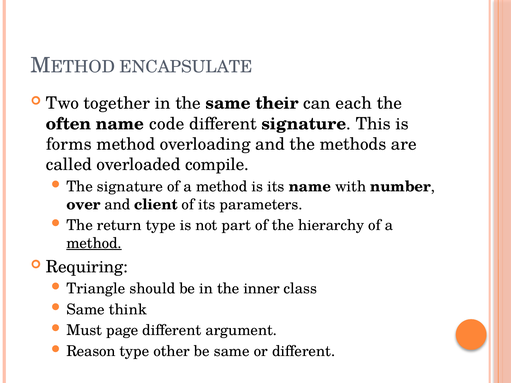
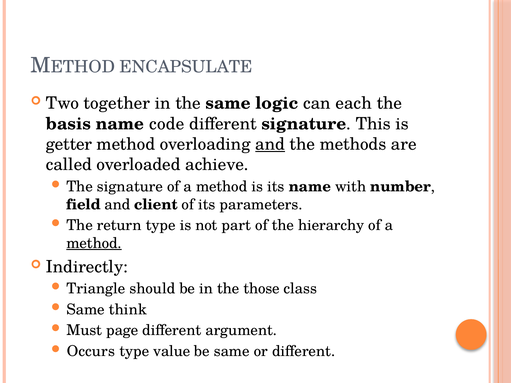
their: their -> logic (277, 103)
often: often -> basis (68, 124)
forms: forms -> getter (69, 144)
and underline: none -> present (270, 144)
compile: compile -> achieve (217, 165)
over: over -> field (83, 205)
Requiring: Requiring -> Indirectly (87, 267)
inner: inner -> those (262, 289)
Reason: Reason -> Occurs (91, 351)
other: other -> value (172, 351)
